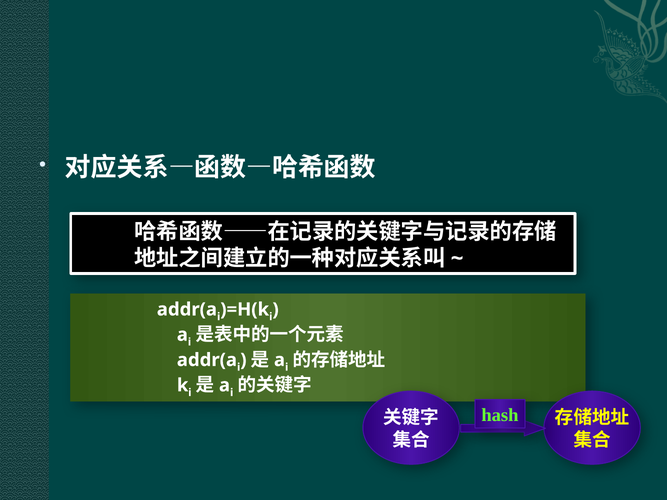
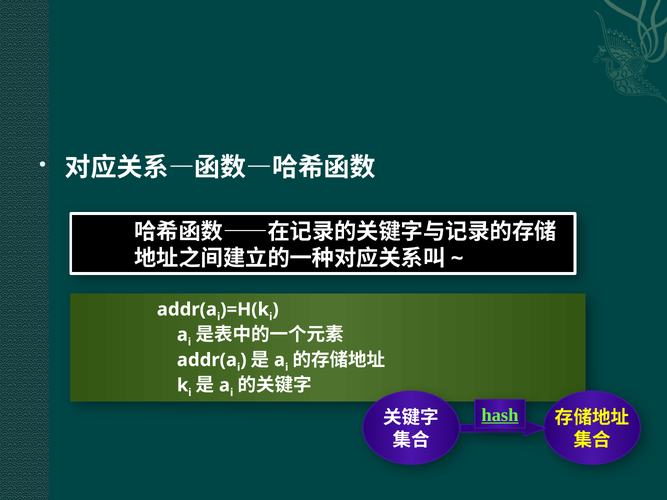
hash underline: none -> present (500, 415)
